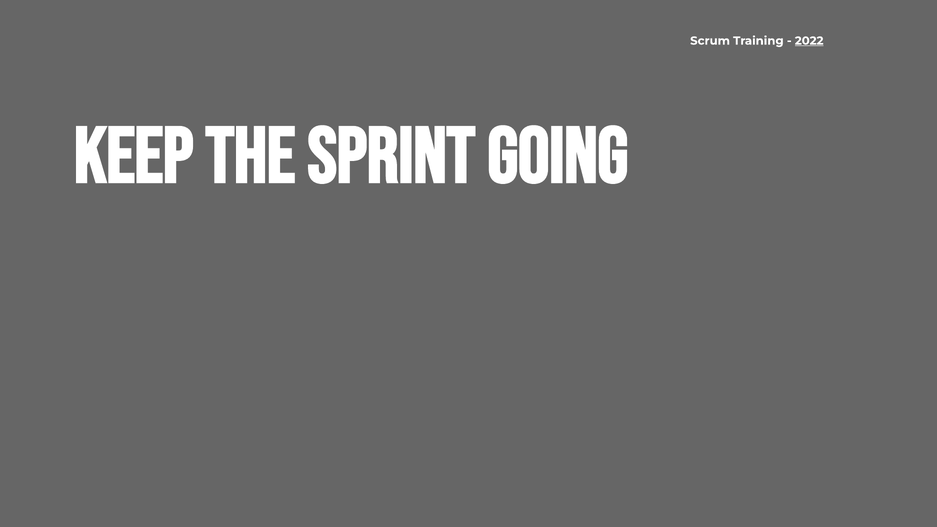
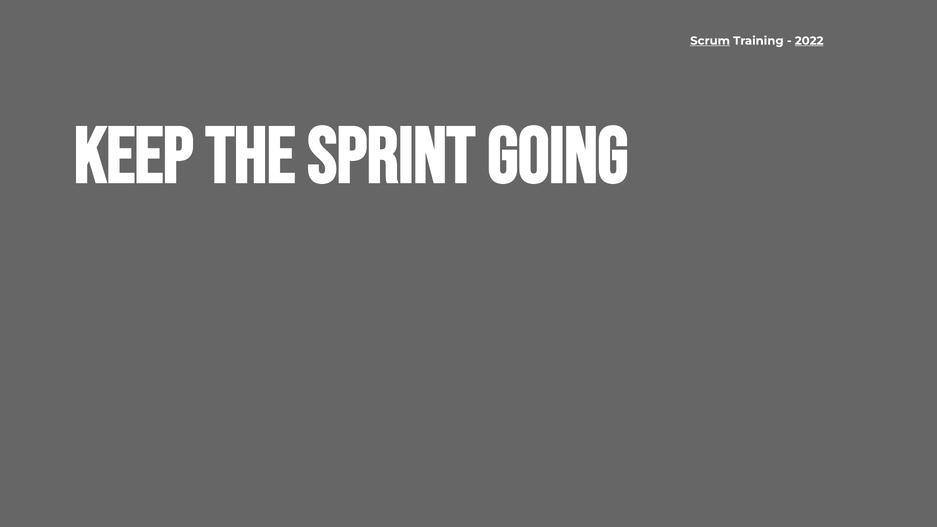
Scrum underline: none -> present (710, 41)
